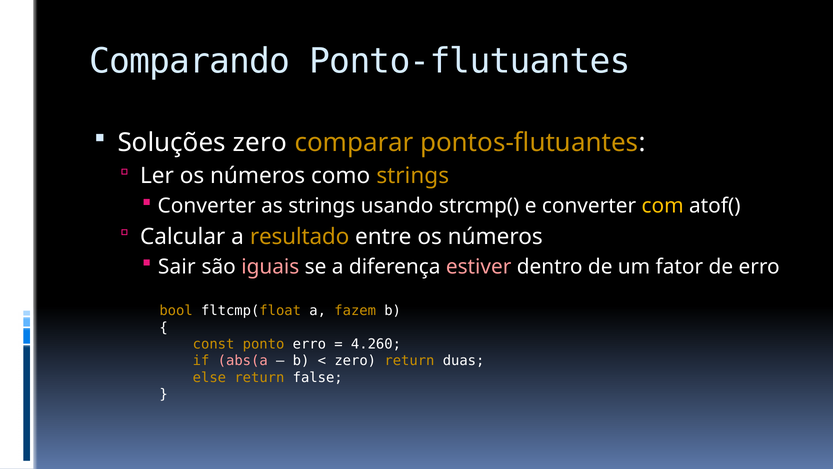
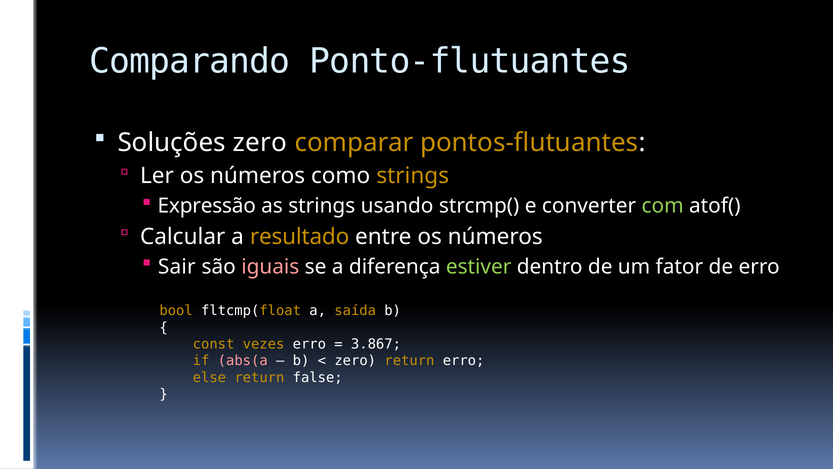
Converter: Converter -> Expressão (207, 206)
com colour: yellow -> light green (663, 206)
estiver colour: pink -> light green (479, 267)
fazem: fazem -> saída (355, 311)
ponto: ponto -> vezes (264, 344)
4.260: 4.260 -> 3.867 (376, 344)
return duas: duas -> erro (464, 361)
